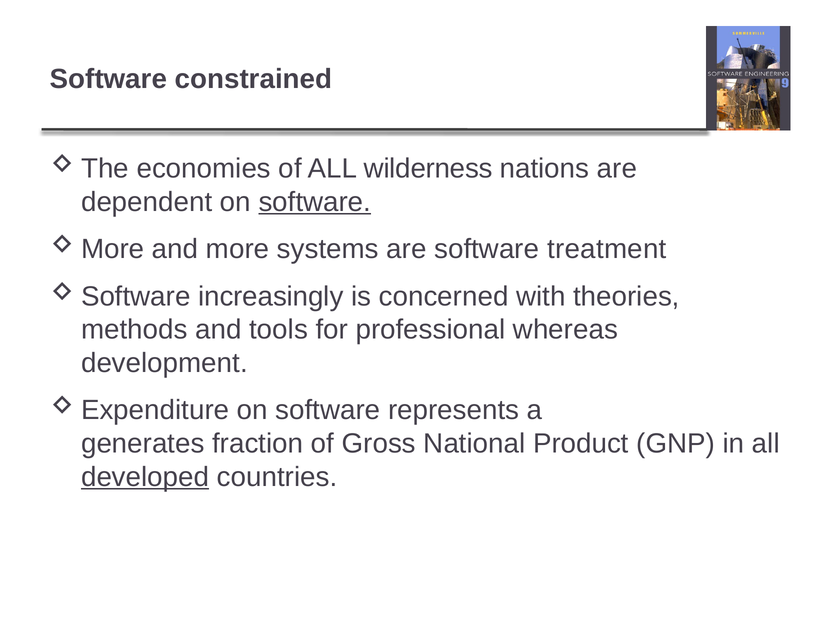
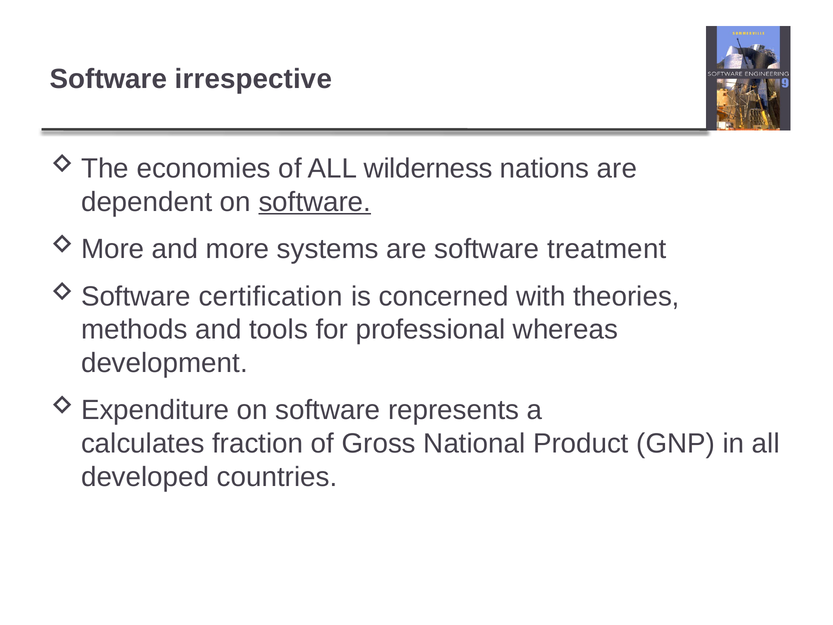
constrained: constrained -> irrespective (253, 79)
increasingly: increasingly -> certification (271, 296)
generates: generates -> calculates (143, 443)
developed underline: present -> none (145, 477)
